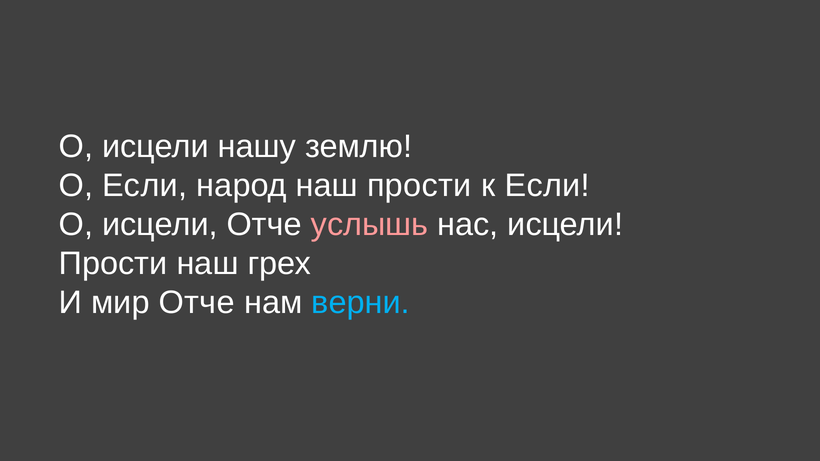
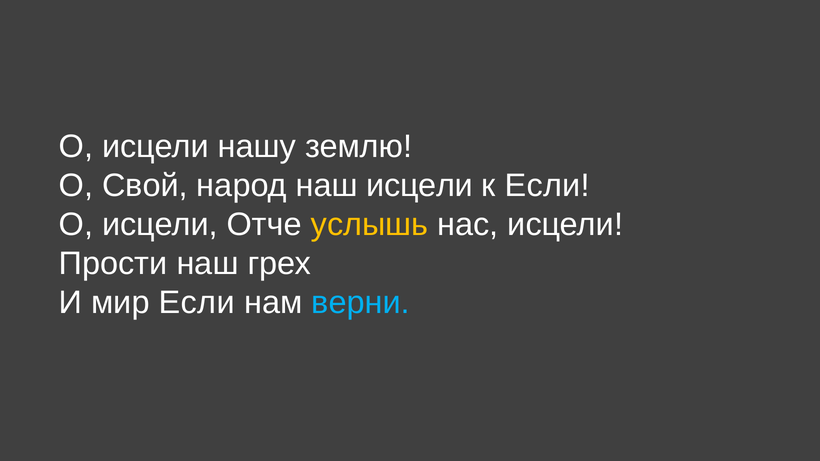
О Если: Если -> Свой (145, 186)
наш прости: прости -> исцели (420, 186)
услышь colour: pink -> yellow (370, 225)
мир Отче: Отче -> Если (197, 303)
